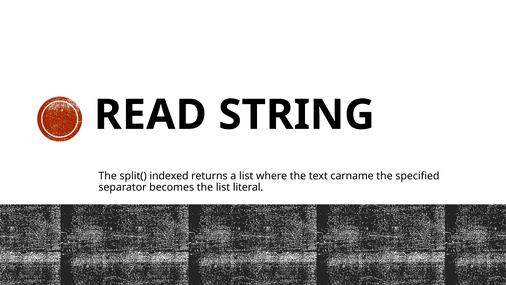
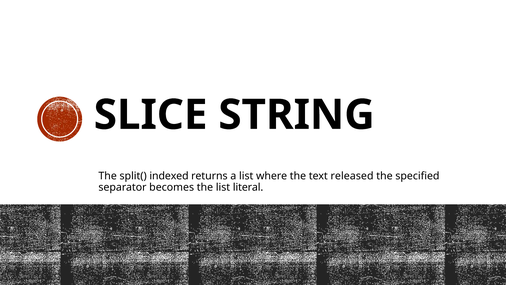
READ: READ -> SLICE (151, 115)
carname: carname -> released (352, 176)
